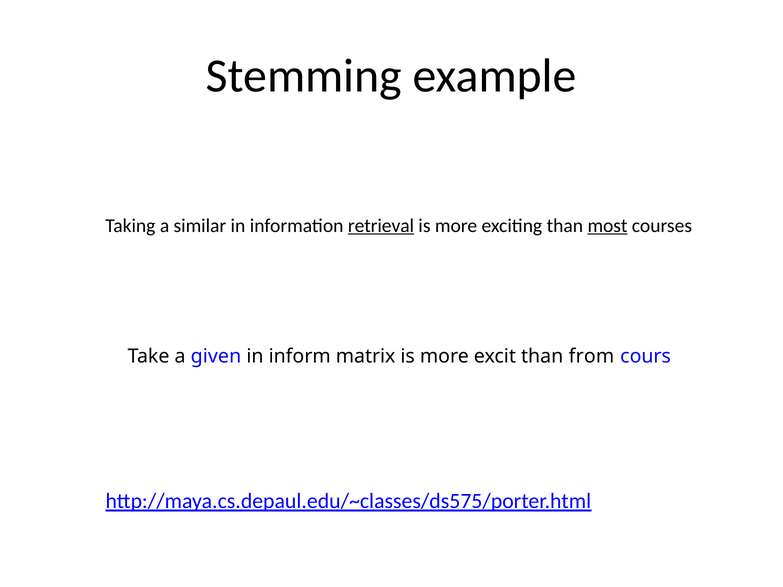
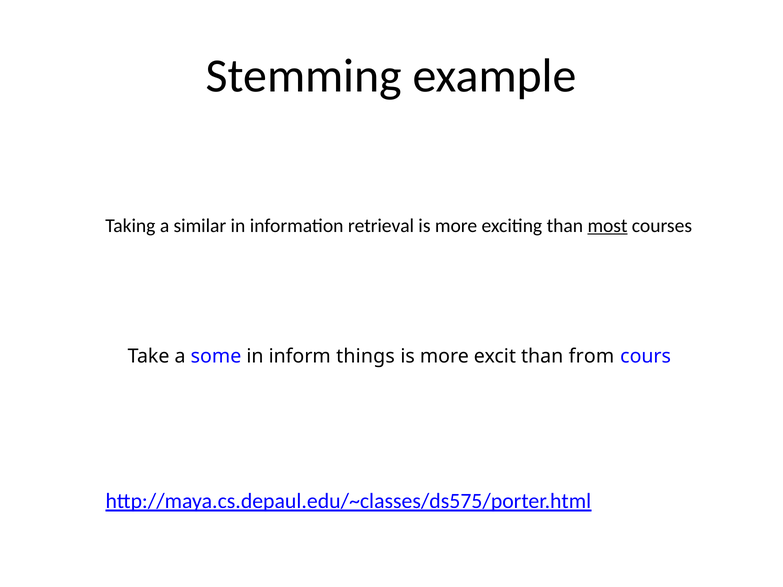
retrieval underline: present -> none (381, 226)
given: given -> some (216, 356)
matrix: matrix -> things (365, 356)
